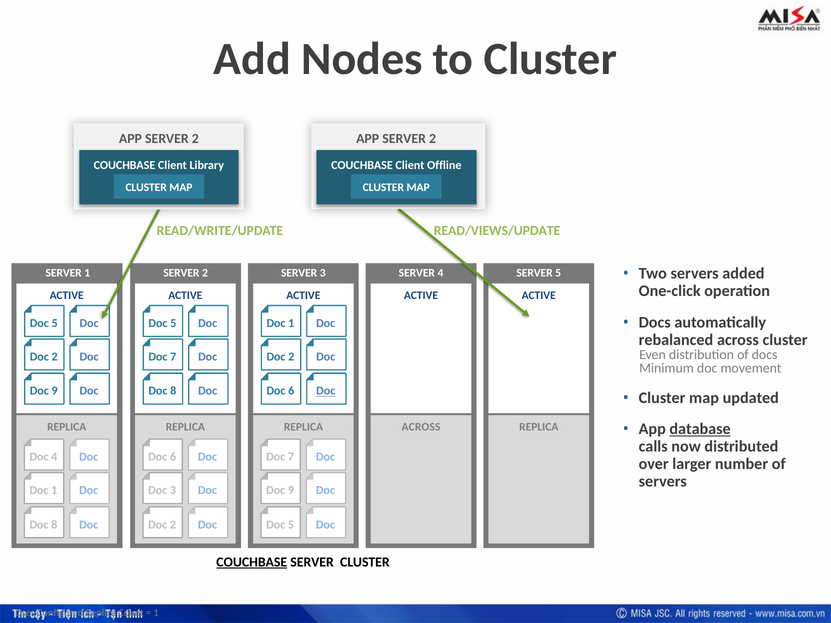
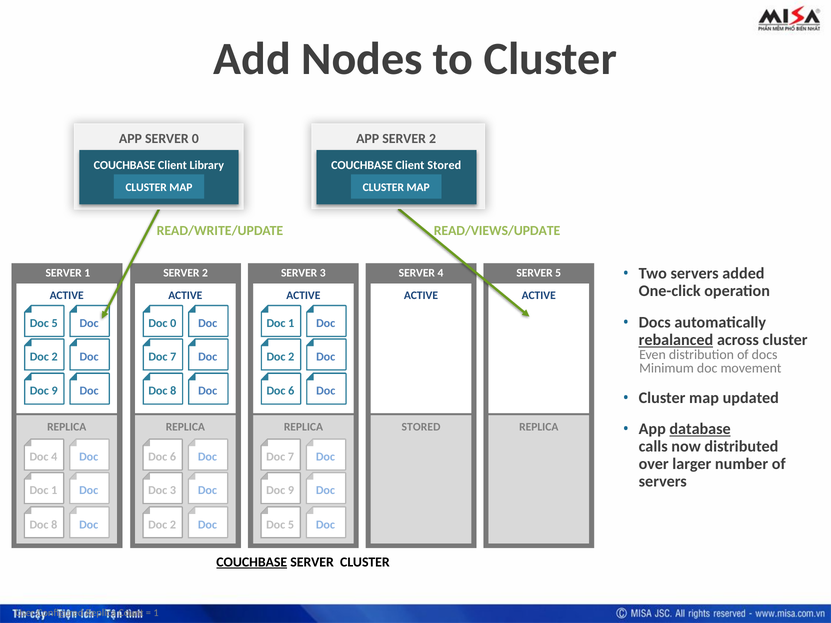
2: 2 -> 0 (195, 139)
Client Offline: Offline -> Stored (444, 165)
5: 5 -> 0 (173, 323)
rebalanced underline: none -> present (676, 340)
Doc underline: present -> none (326, 391)
ACROSS: ACROSS -> STORED (421, 427)
